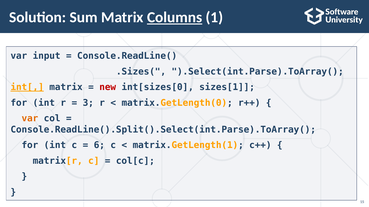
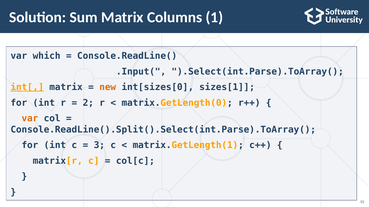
Columns underline: present -> none (175, 17)
input: input -> which (47, 56)
.Sizes(: .Sizes( -> .Input( (141, 72)
new colour: red -> orange (108, 87)
3: 3 -> 2 (88, 103)
6: 6 -> 3 (99, 146)
